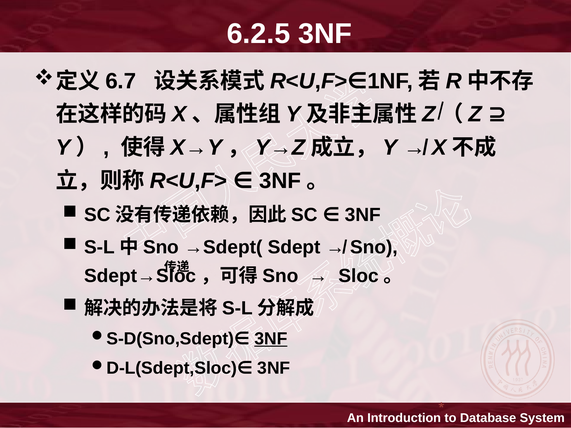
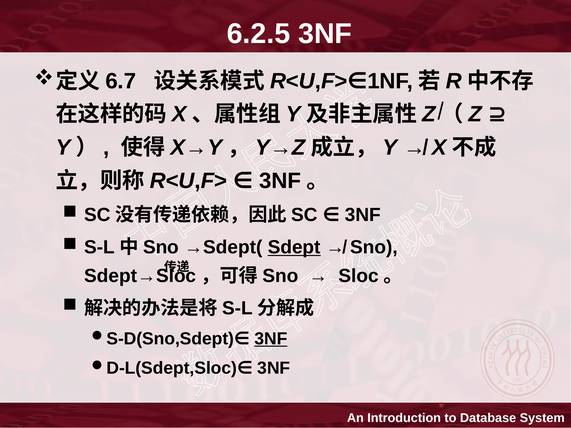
Sdept underline: none -> present (294, 247)
